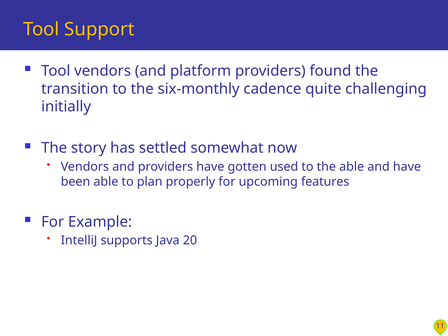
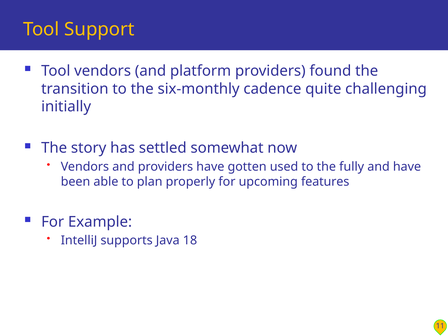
the able: able -> fully (352, 167)
20: 20 -> 18 (190, 240)
